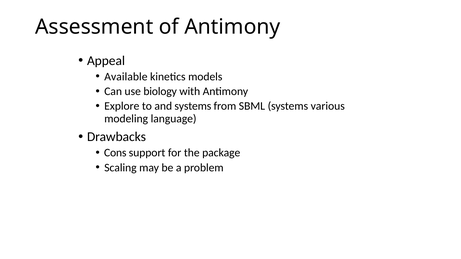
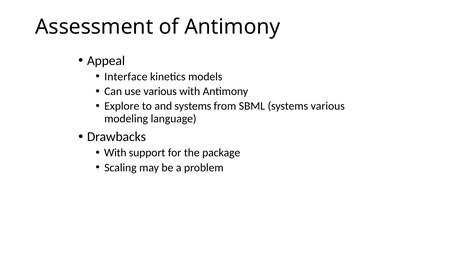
Available: Available -> Interface (126, 77)
use biology: biology -> various (160, 91)
Cons: Cons -> With (115, 153)
